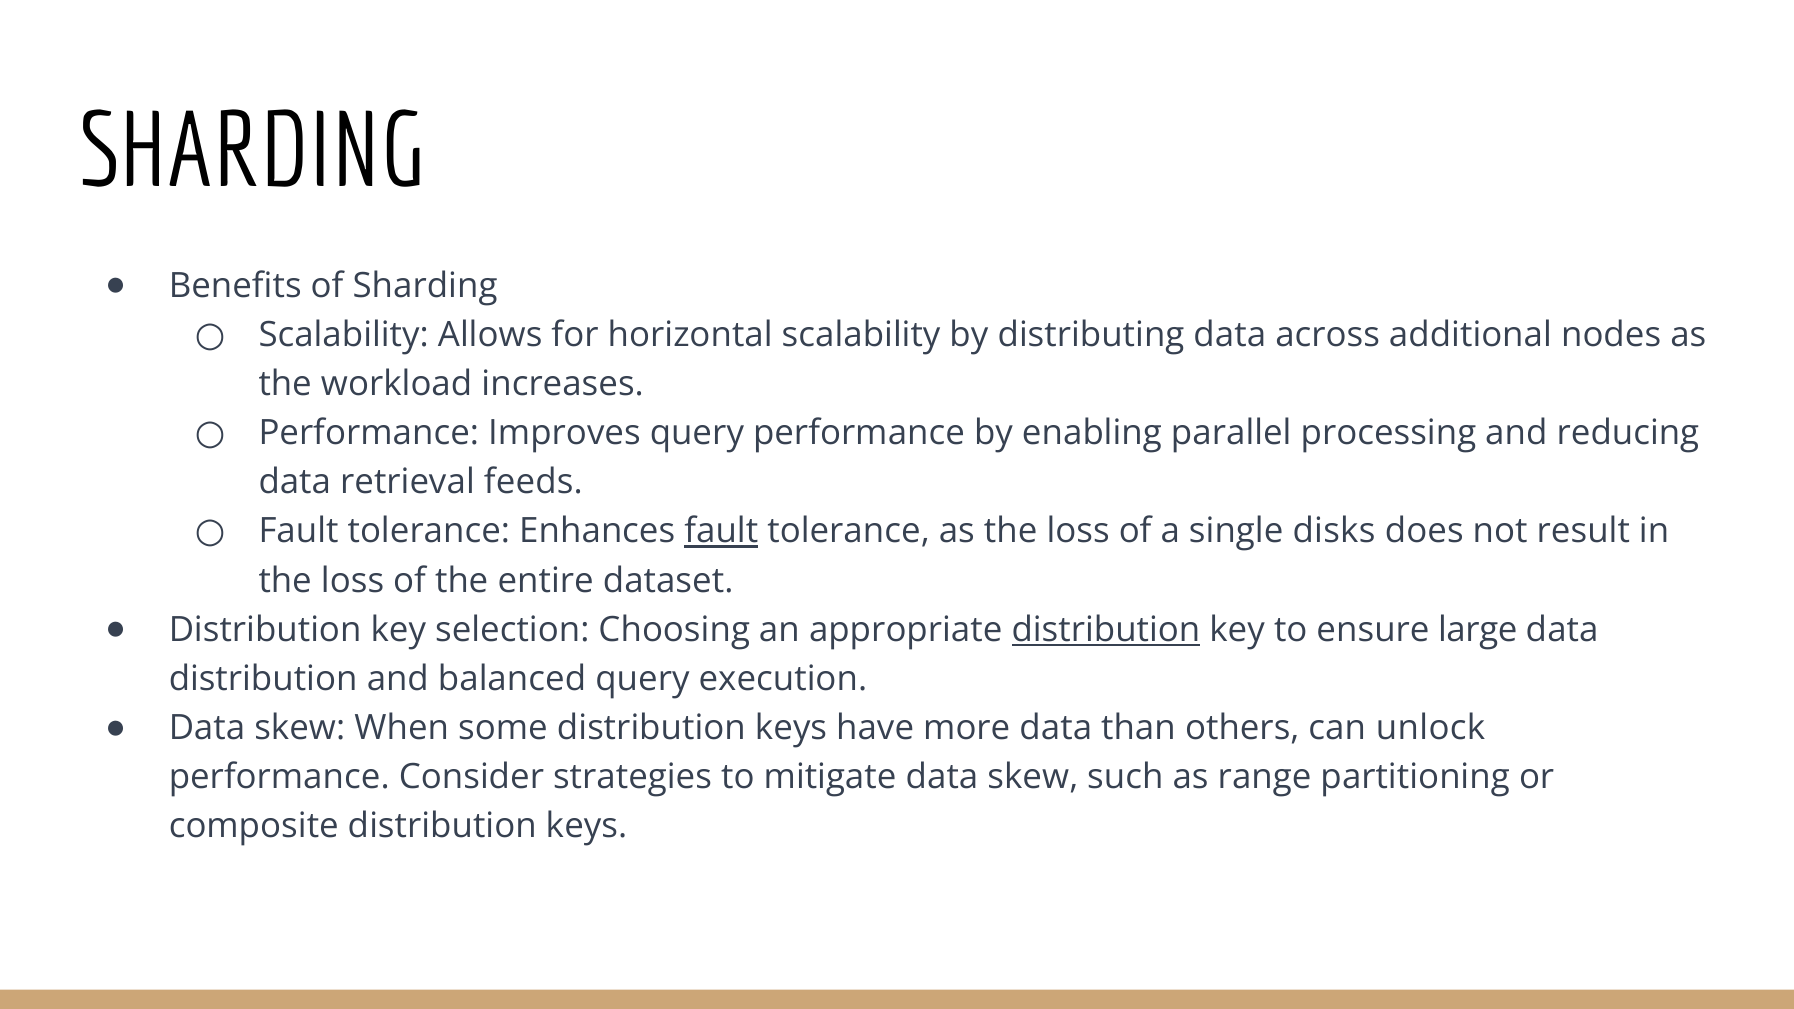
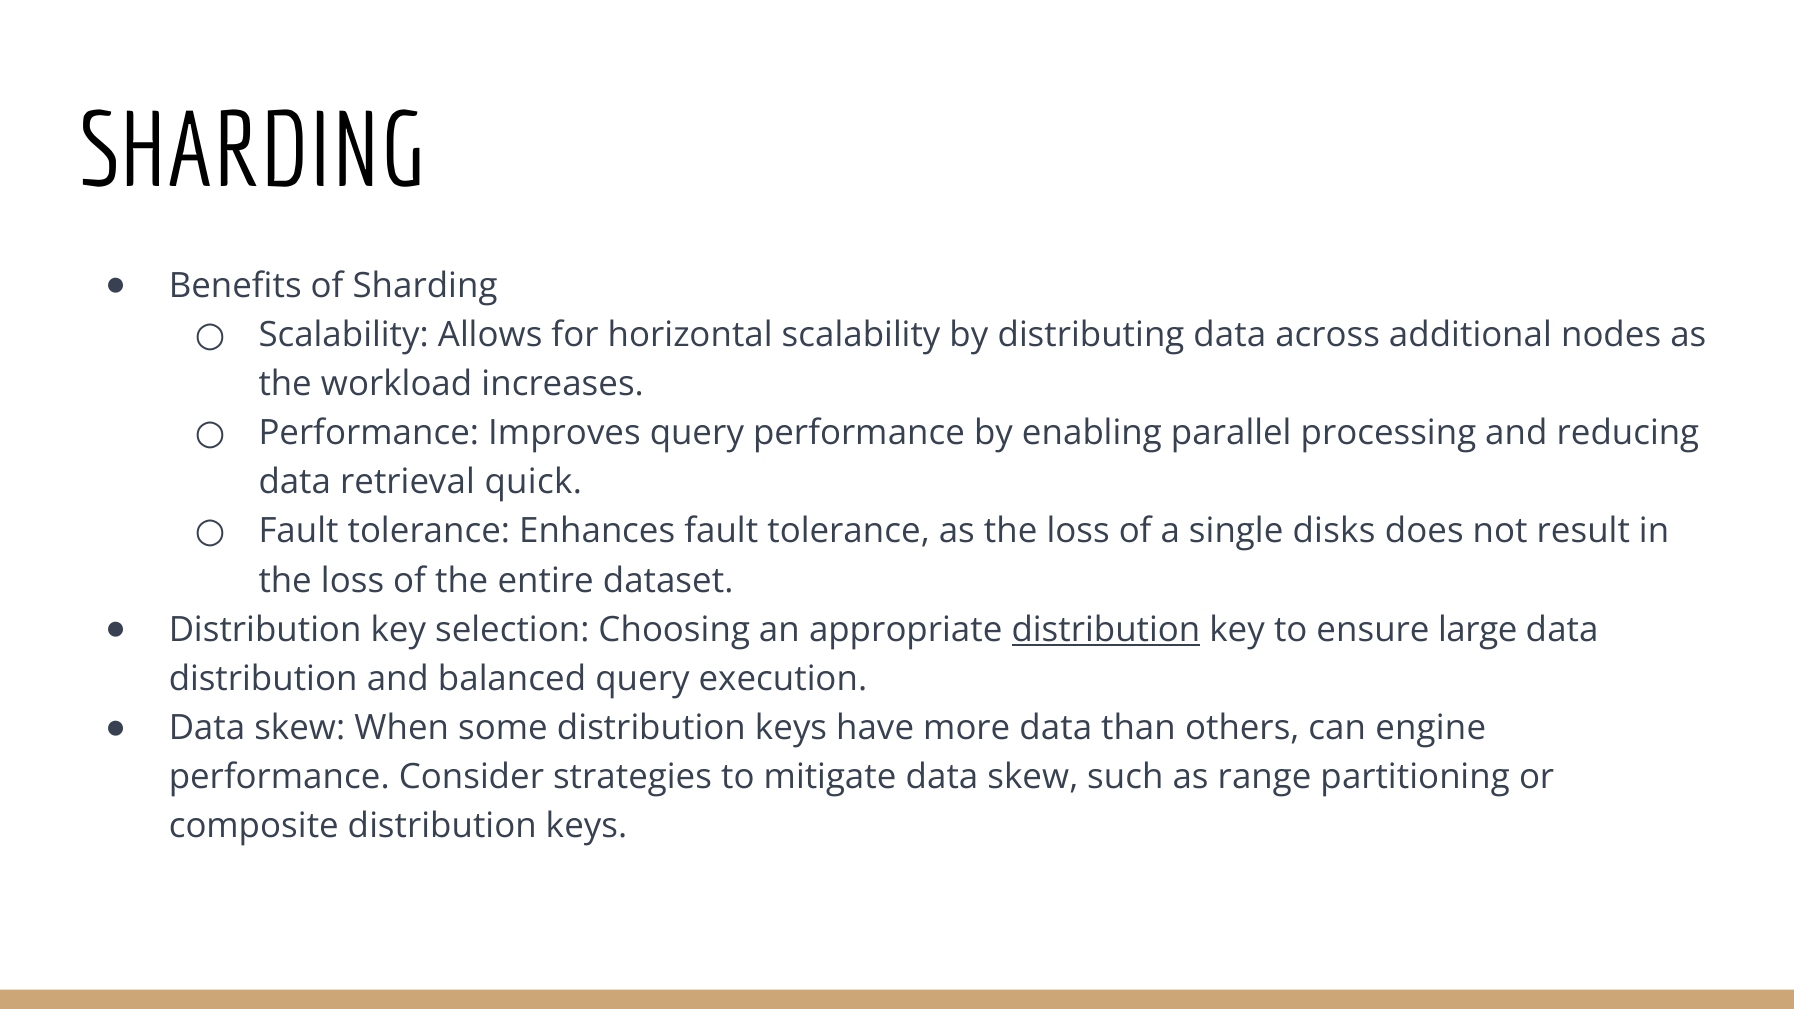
feeds: feeds -> quick (533, 482)
fault underline: present -> none (721, 532)
unlock: unlock -> engine (1431, 728)
